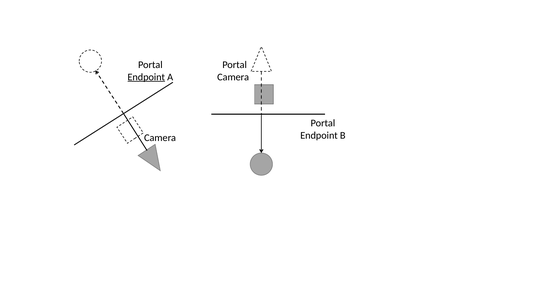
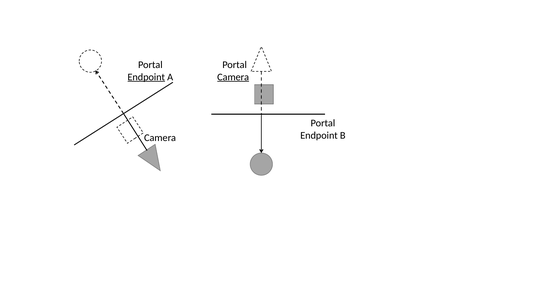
Camera underline: none -> present (233, 77)
